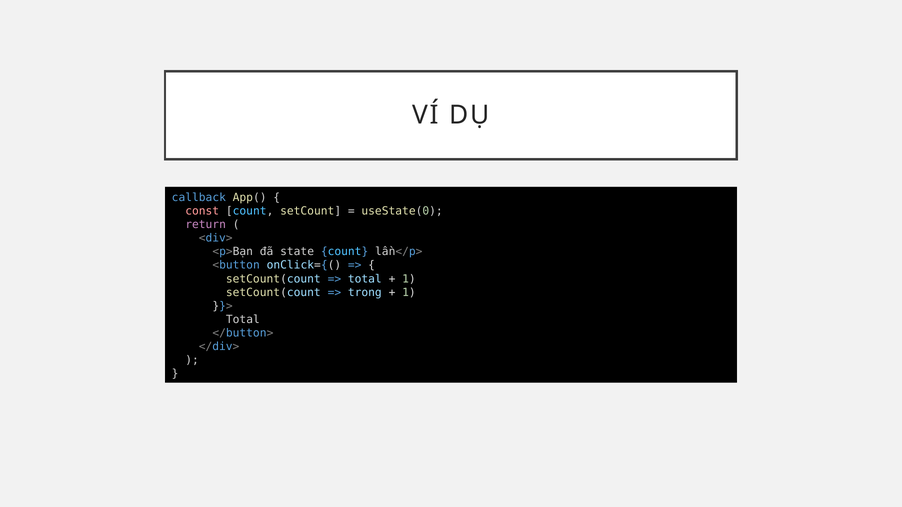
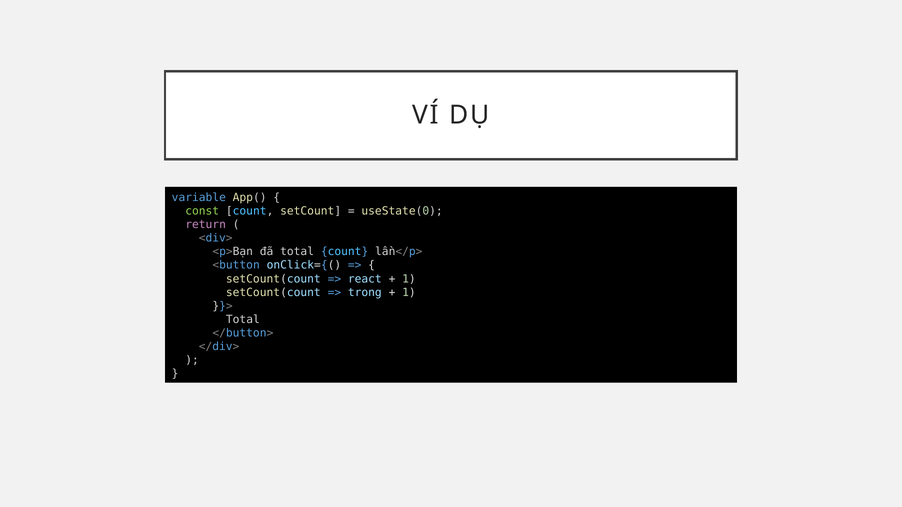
callback: callback -> variable (199, 198)
const colour: pink -> light green (202, 211)
đã state: state -> total (297, 252)
total: total -> react (365, 279)
